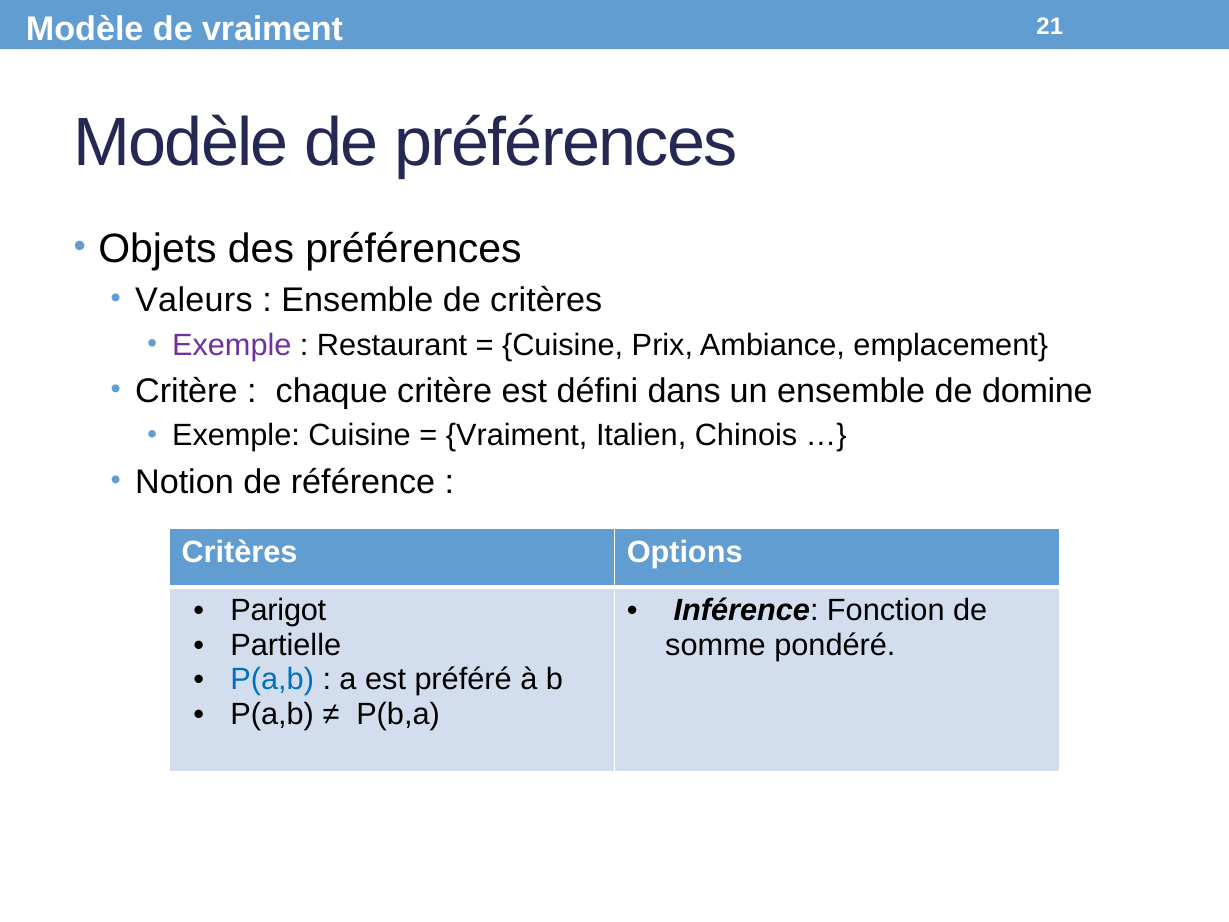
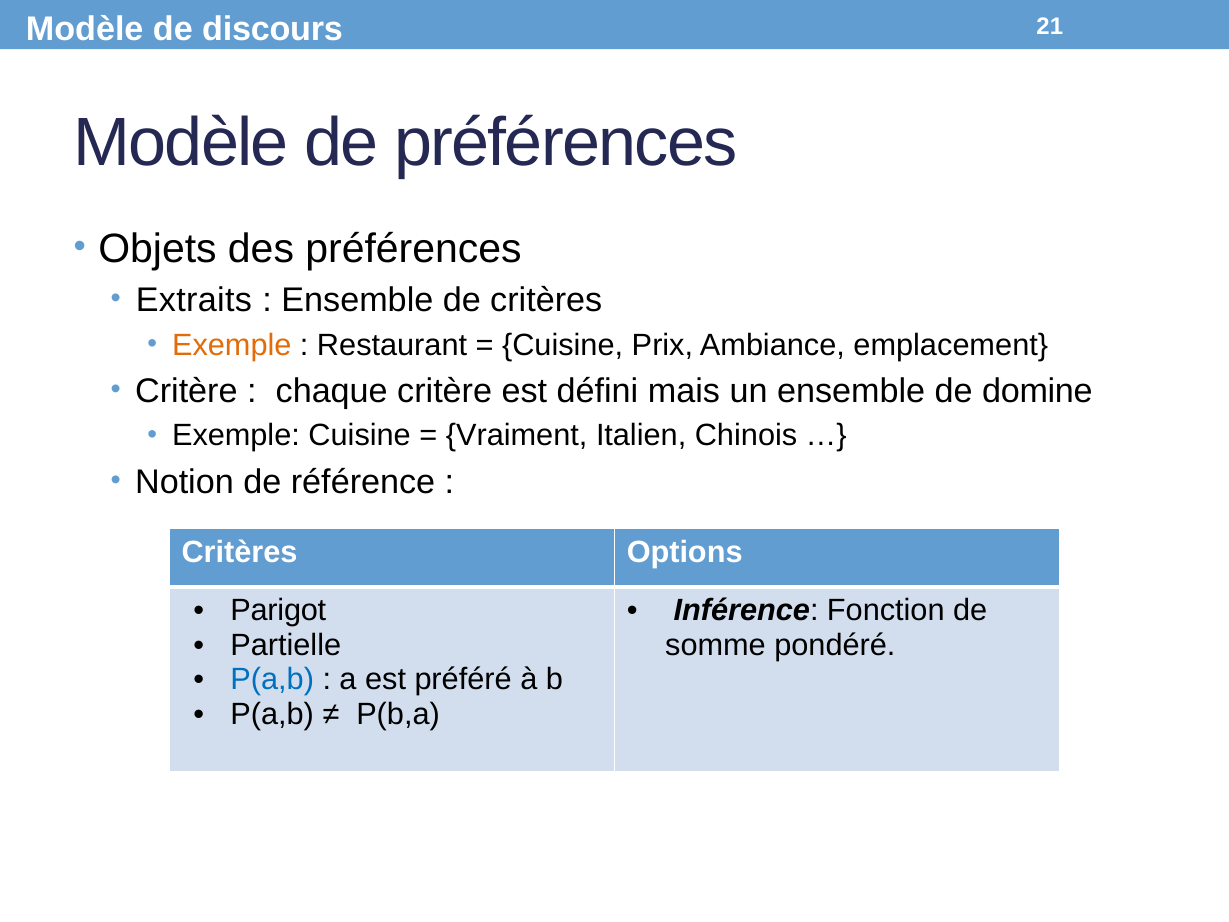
de vraiment: vraiment -> discours (273, 29)
Valeurs: Valeurs -> Extraits (194, 300)
Exemple colour: purple -> orange (232, 345)
dans: dans -> mais (684, 391)
